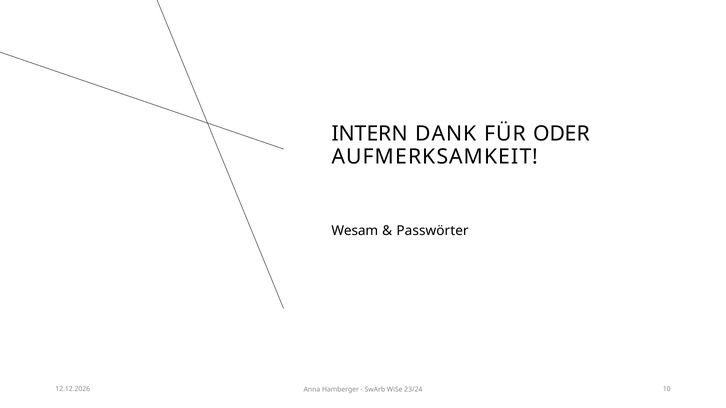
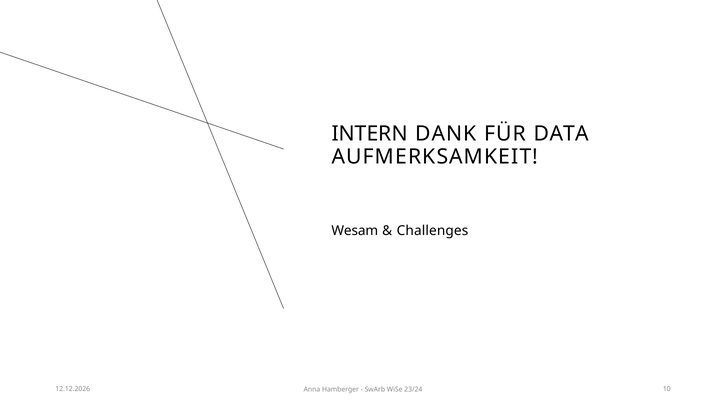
ODER: ODER -> DATA (561, 134)
Passwörter: Passwörter -> Challenges (432, 231)
